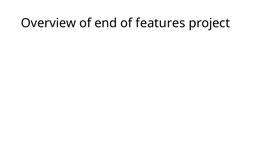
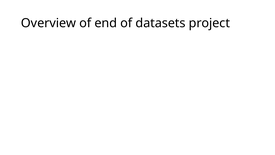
features: features -> datasets (161, 23)
